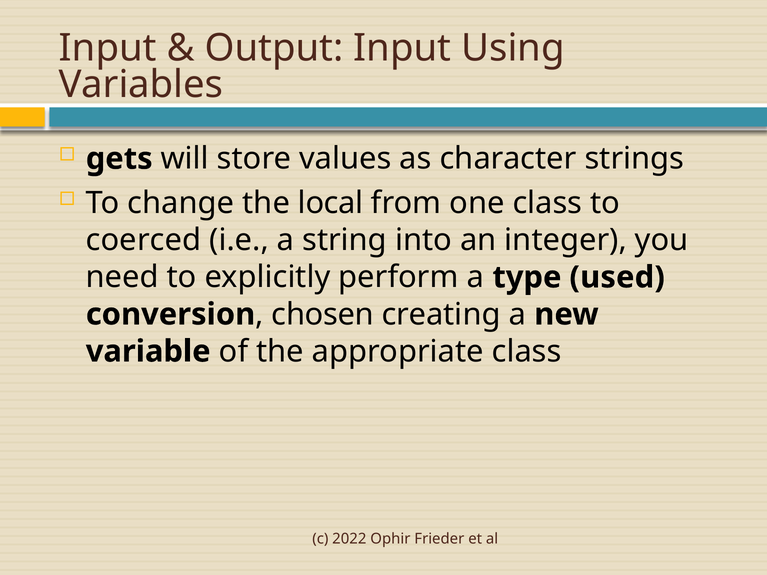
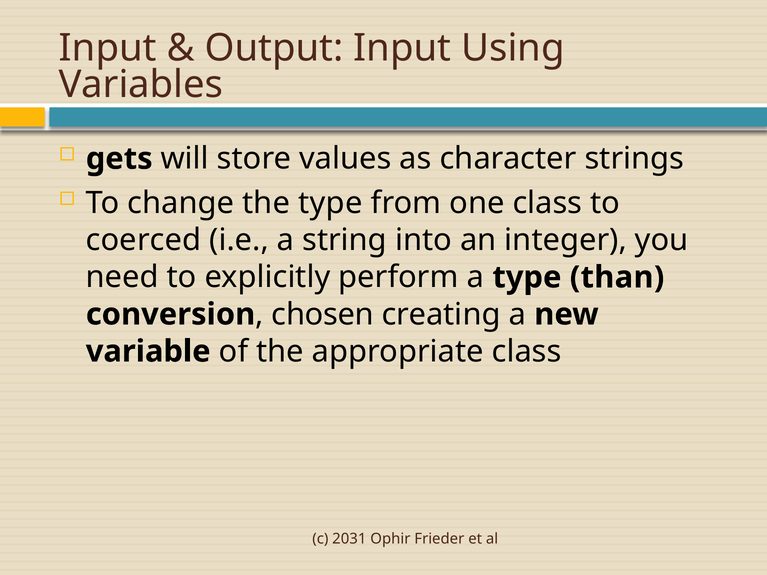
the local: local -> type (330, 203)
used: used -> than (617, 277)
2022: 2022 -> 2031 (349, 539)
